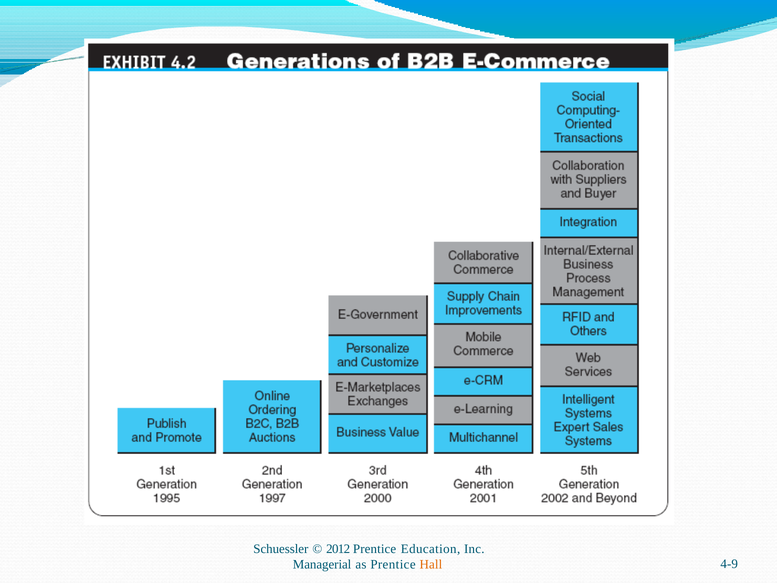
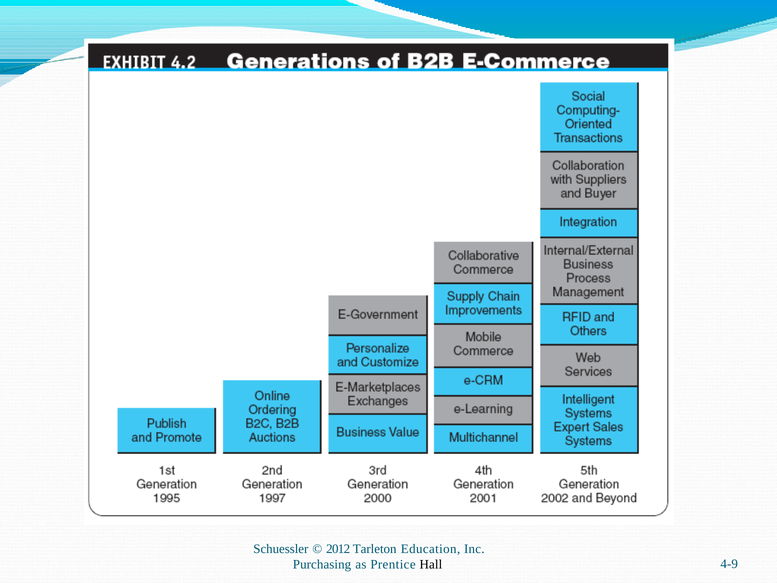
2012 Prentice: Prentice -> Tarleton (375, 549)
Managerial: Managerial -> Purchasing (322, 564)
Hall colour: orange -> black (431, 564)
